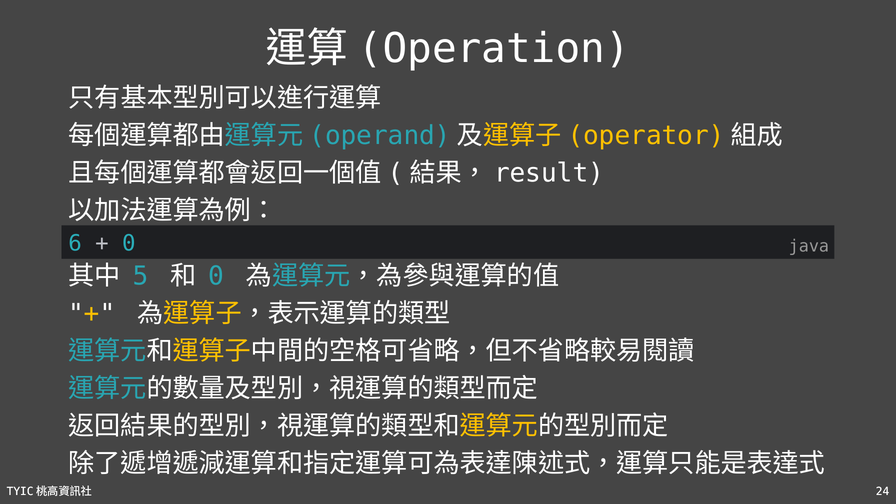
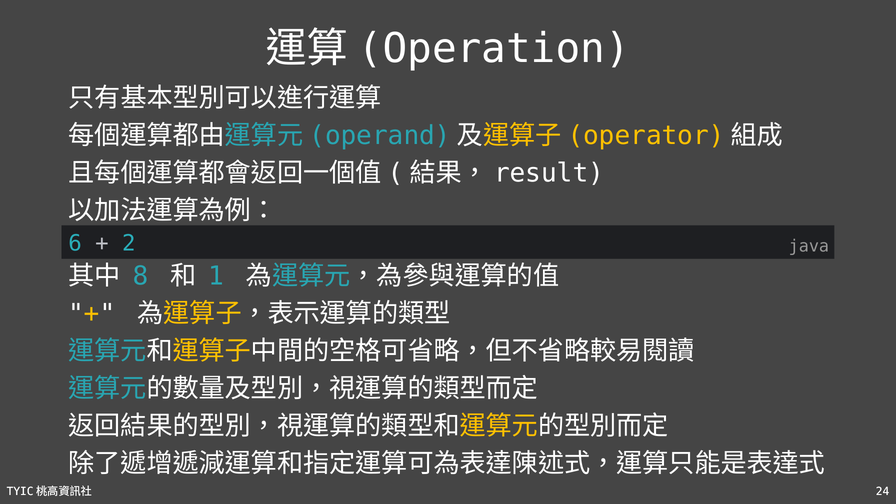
0: 0 -> 2 (129, 244)
5: 5 -> 8 (140, 276)
0: 0 -> 1 (216, 276)
